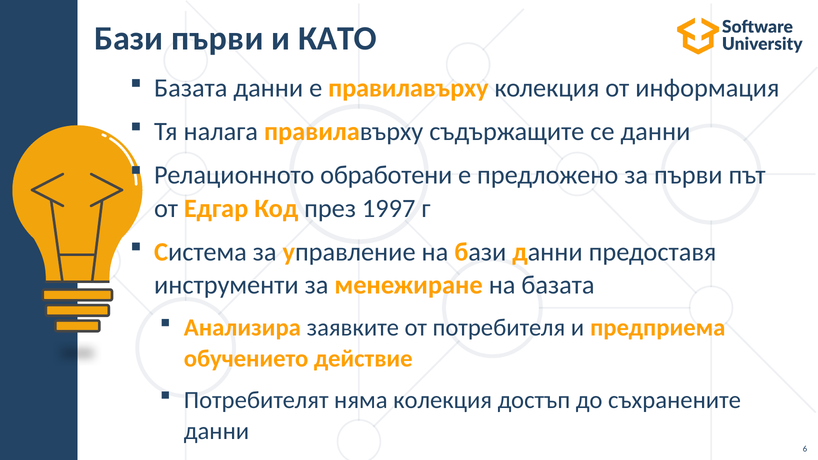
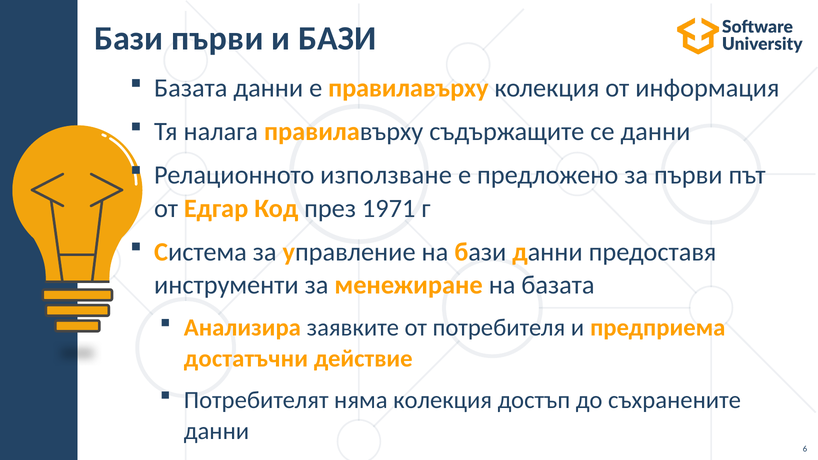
и КАТО: КАТО -> БАЗИ (337, 39)
обработени: обработени -> използване (386, 175)
1997: 1997 -> 1971 (389, 208)
обучението: обучението -> достатъчни (246, 359)
